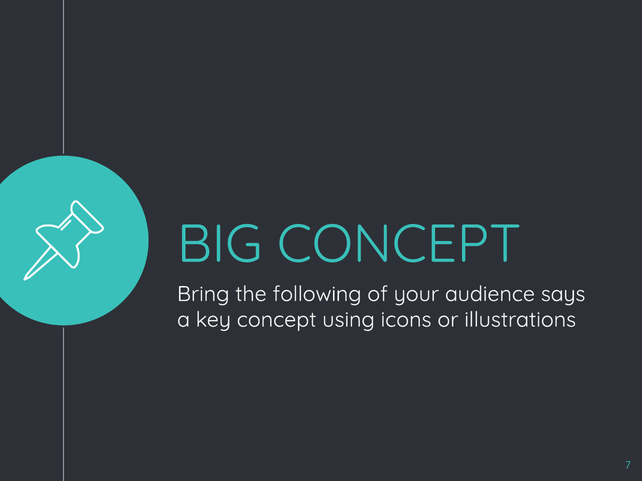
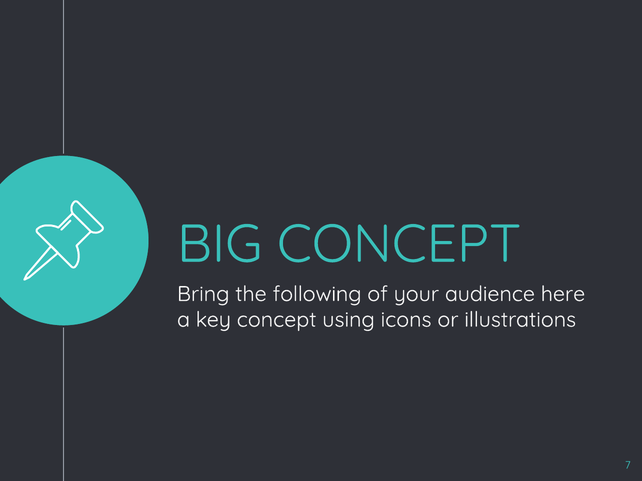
says: says -> here (563, 294)
